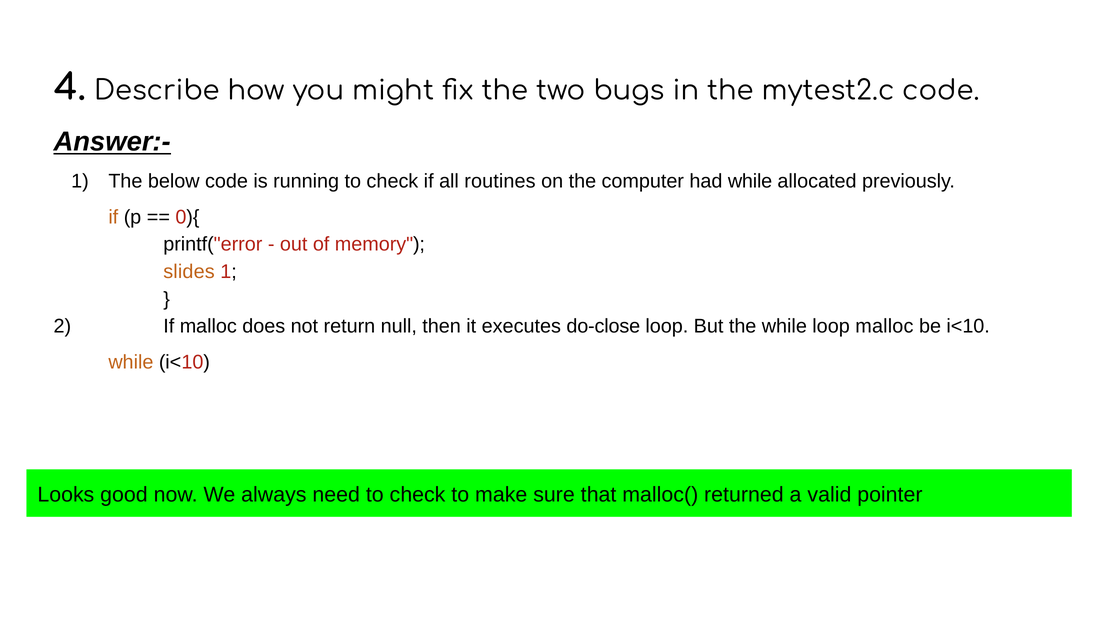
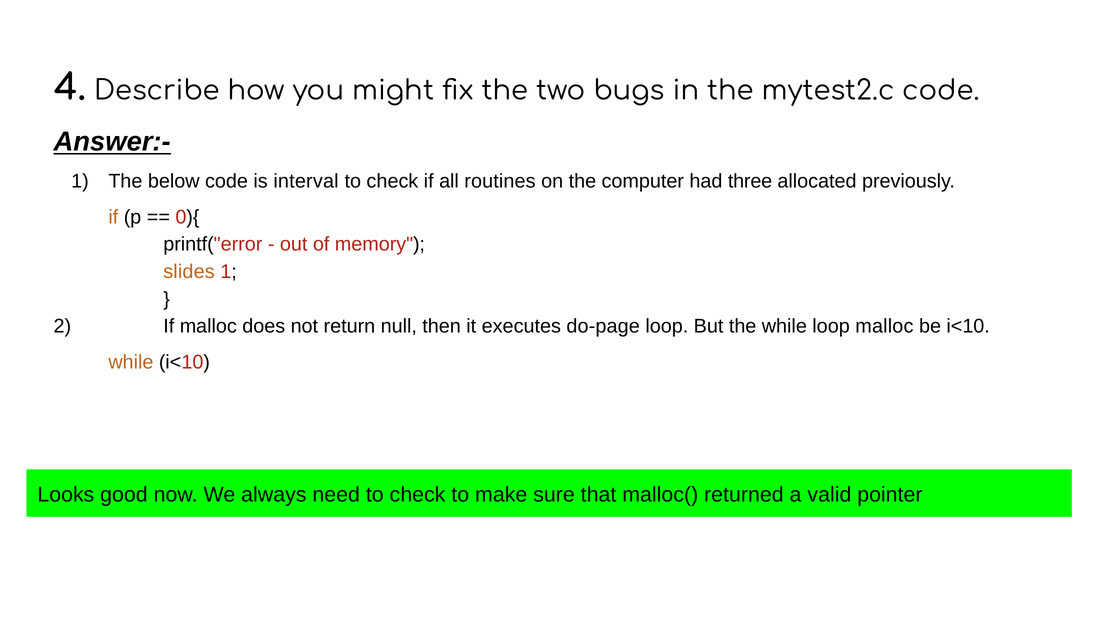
running: running -> interval (306, 181)
had while: while -> three (750, 181)
do-close: do-close -> do-page (603, 326)
